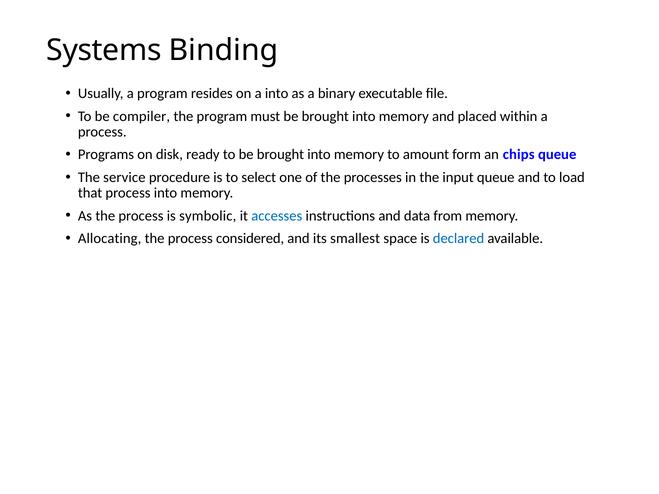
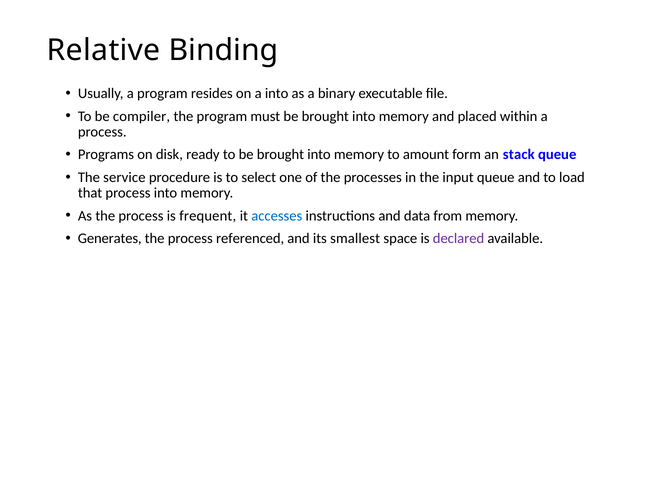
Systems: Systems -> Relative (104, 50)
chips: chips -> stack (519, 155)
symbolic: symbolic -> frequent (208, 216)
Allocating: Allocating -> Generates (110, 239)
considered: considered -> referenced (250, 239)
declared colour: blue -> purple (459, 239)
